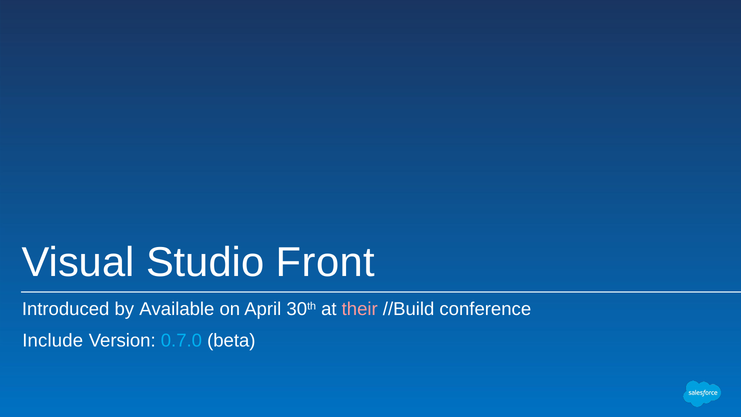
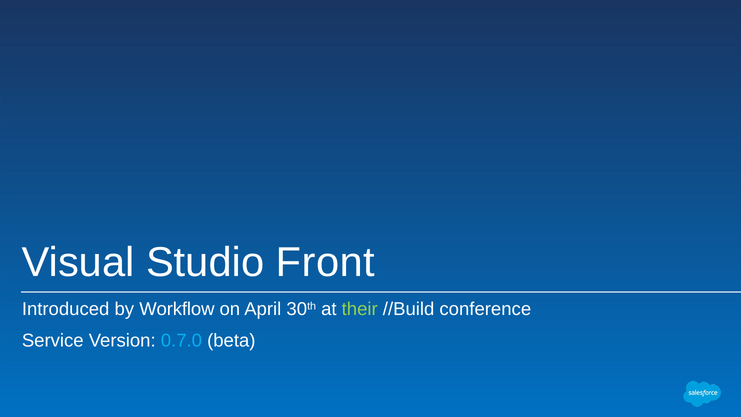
Available: Available -> Workflow (177, 309)
their colour: pink -> light green (360, 309)
Include: Include -> Service (53, 340)
